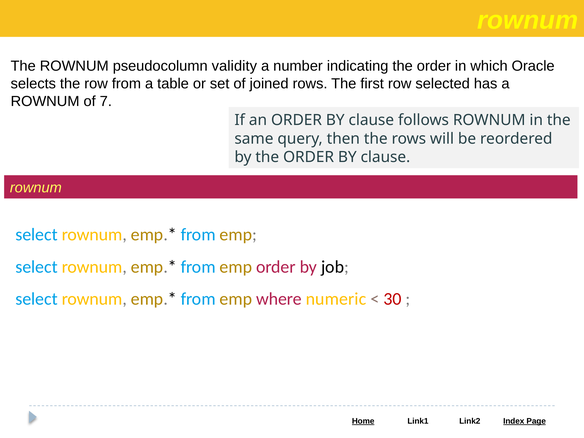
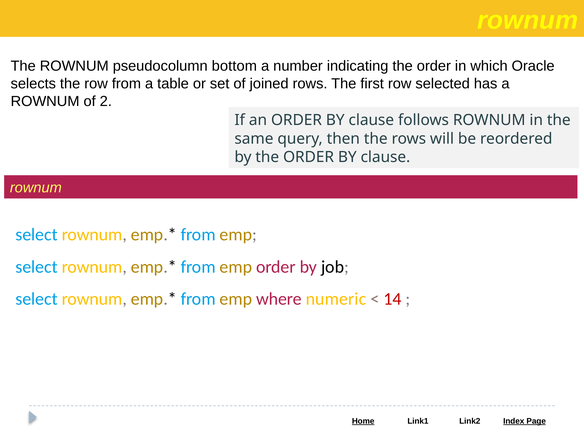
validity: validity -> bottom (234, 66)
7: 7 -> 2 (106, 101)
30: 30 -> 14 (392, 299)
